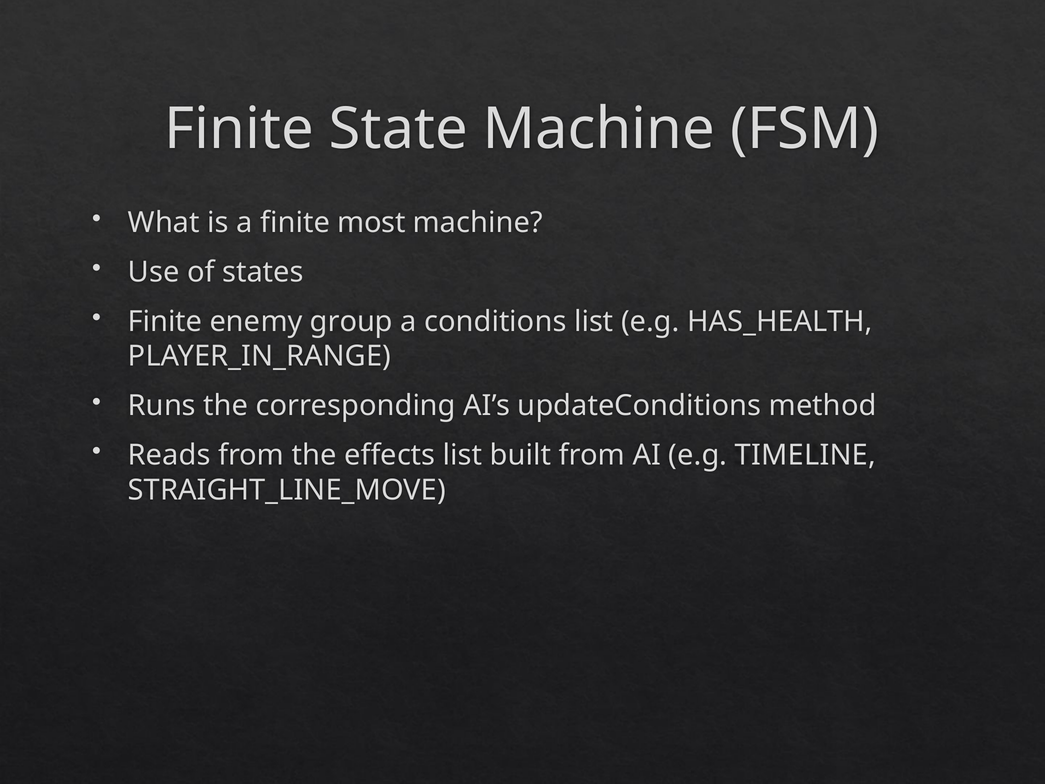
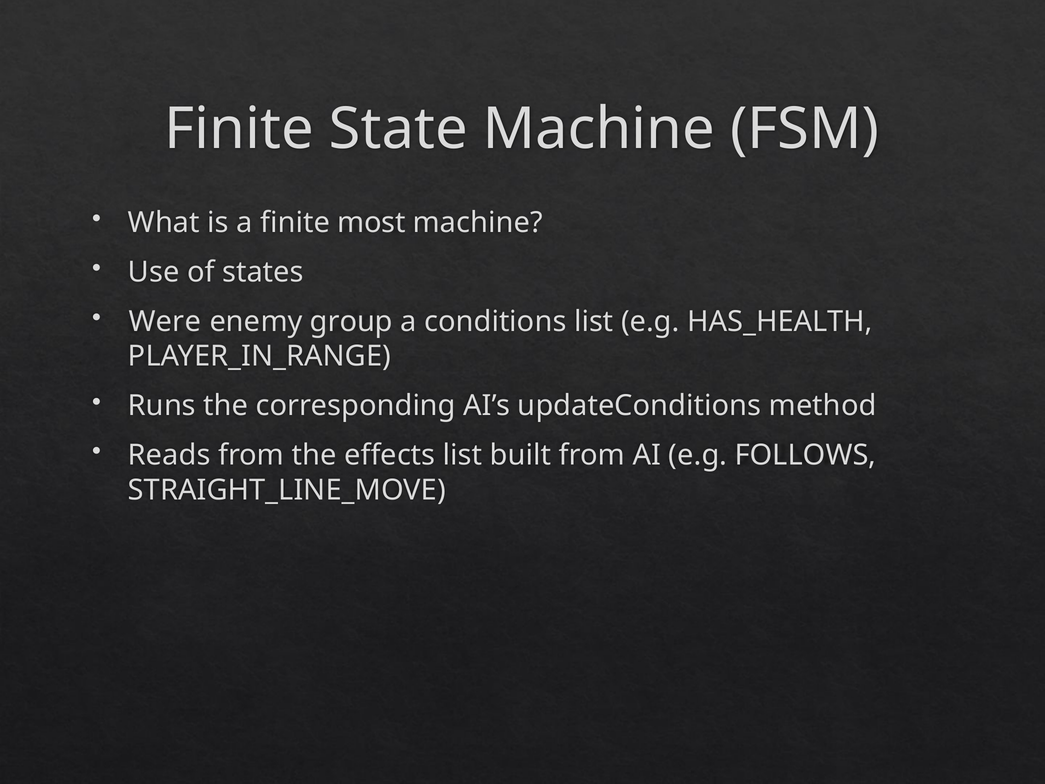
Finite: Finite -> Were (165, 321)
TIMELINE: TIMELINE -> FOLLOWS (805, 455)
